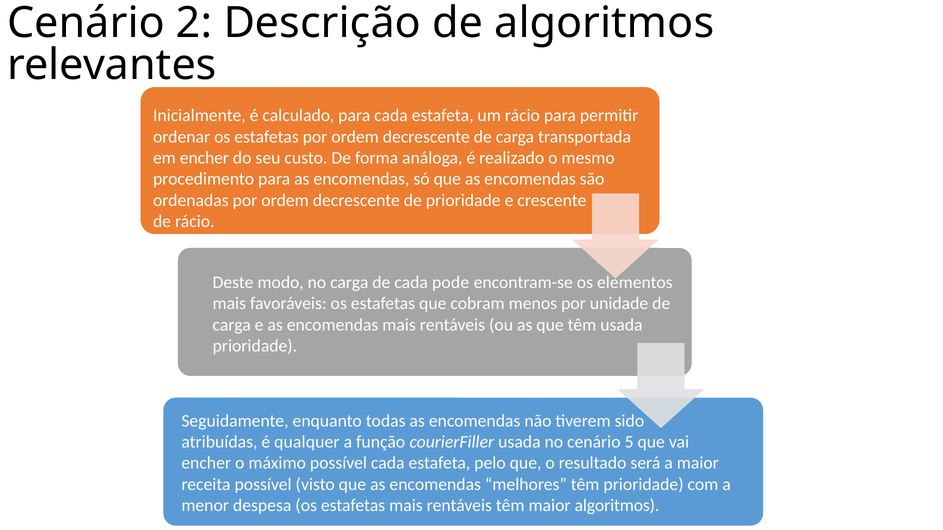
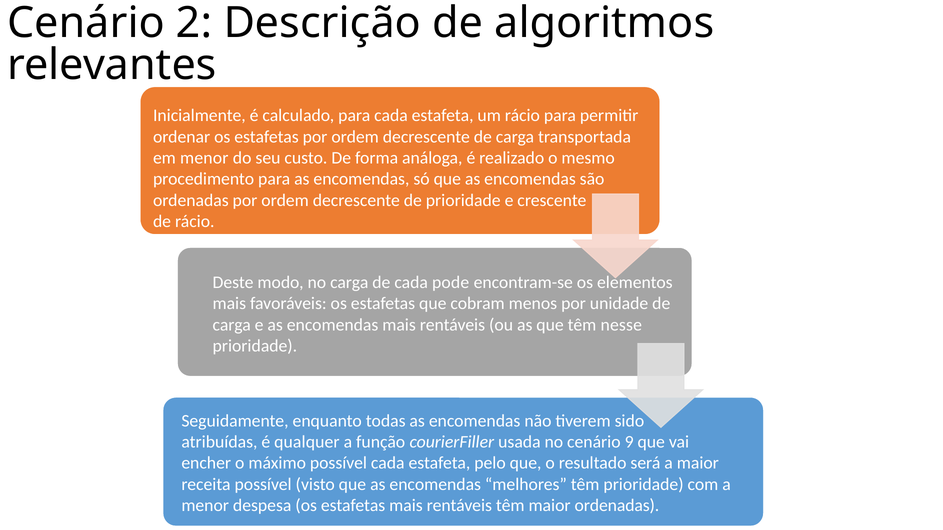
em encher: encher -> menor (204, 158)
têm usada: usada -> nesse (621, 325)
5: 5 -> 9 (629, 442)
maior algoritmos: algoritmos -> ordenadas (617, 506)
